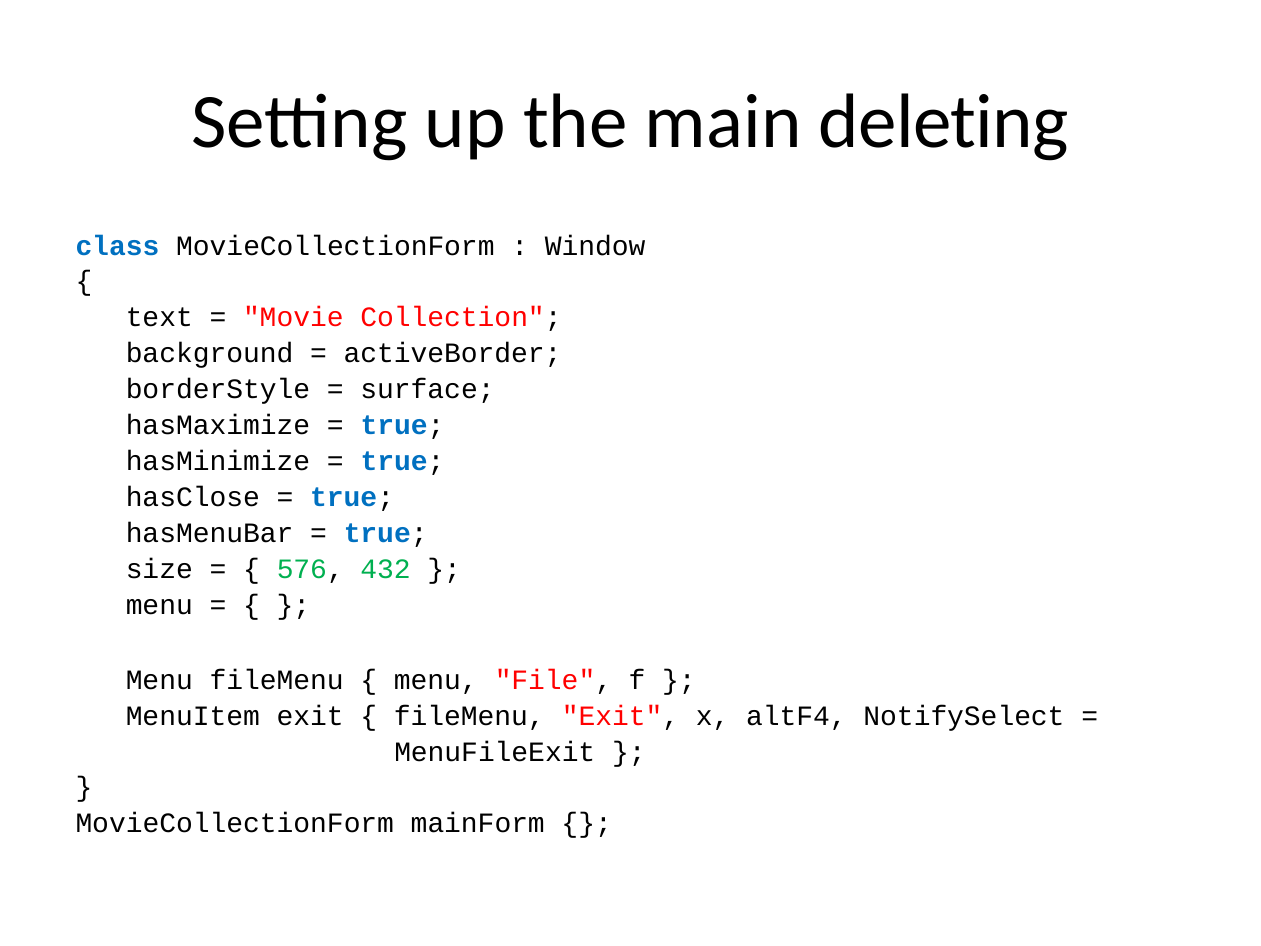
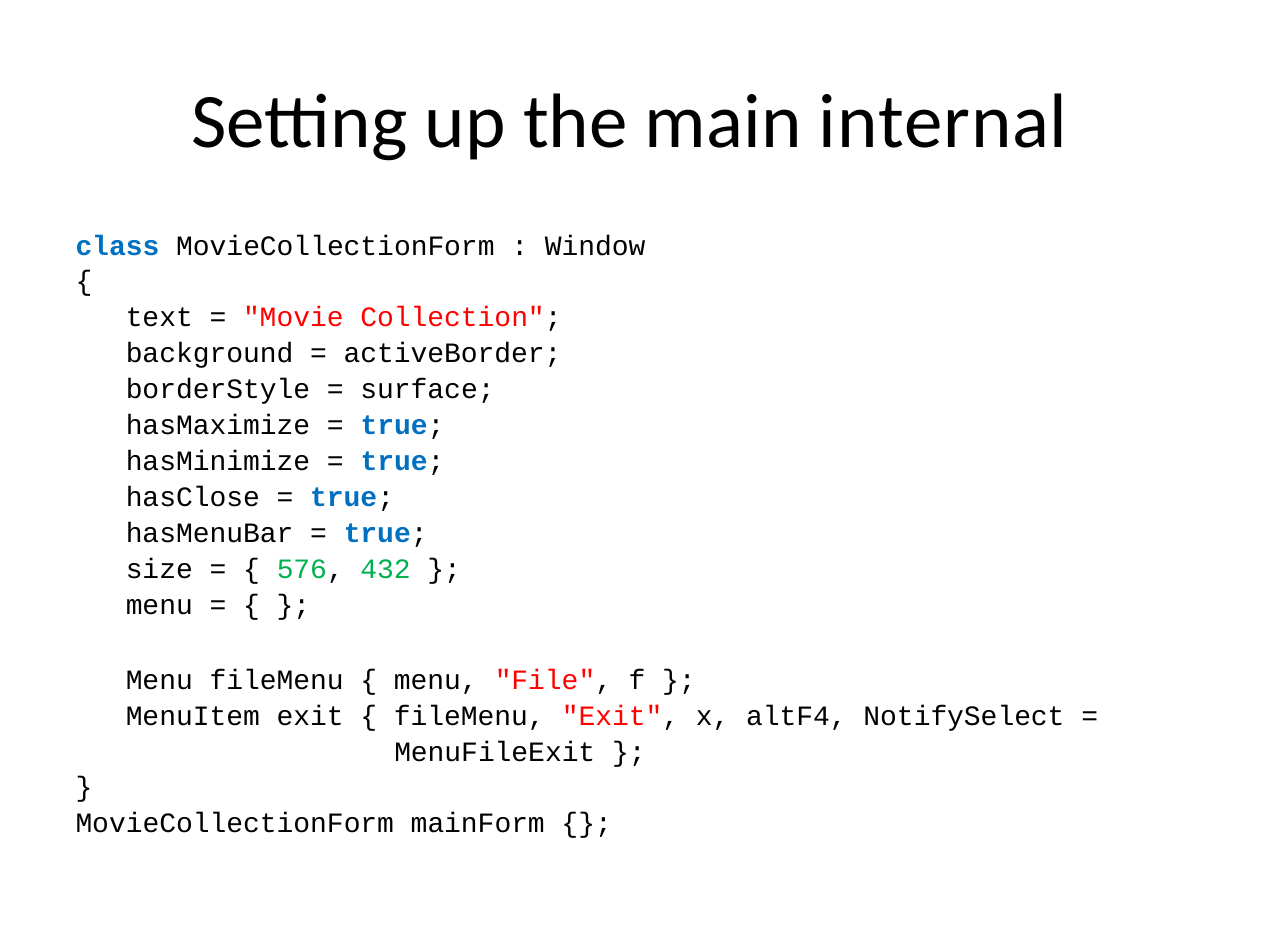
deleting: deleting -> internal (943, 122)
